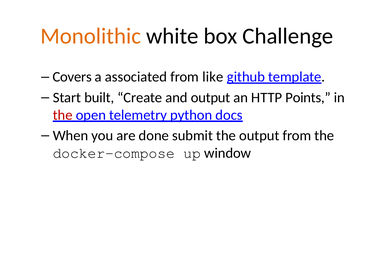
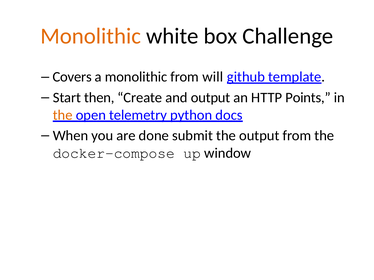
a associated: associated -> monolithic (136, 77)
like: like -> will (213, 77)
built: built -> then (99, 98)
the colour: red -> orange (63, 115)
